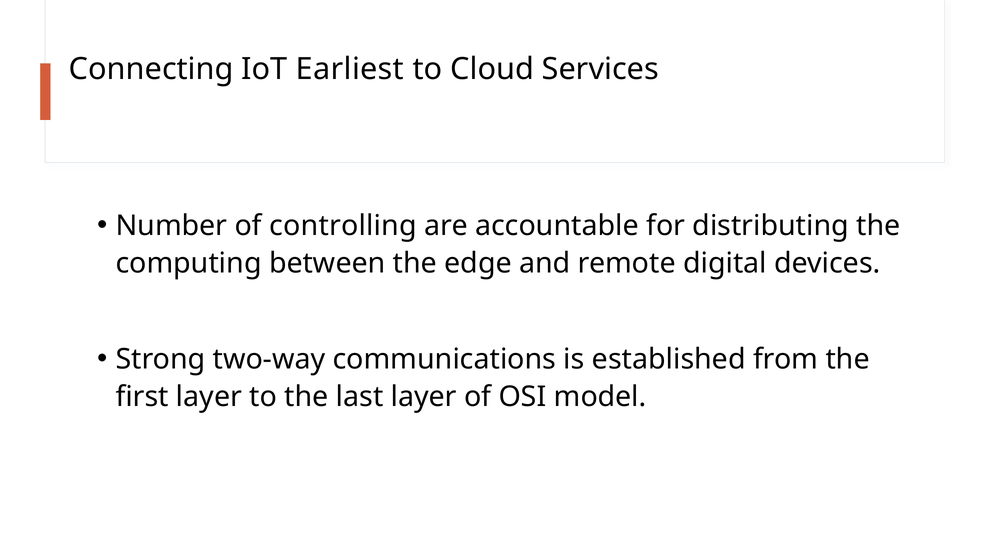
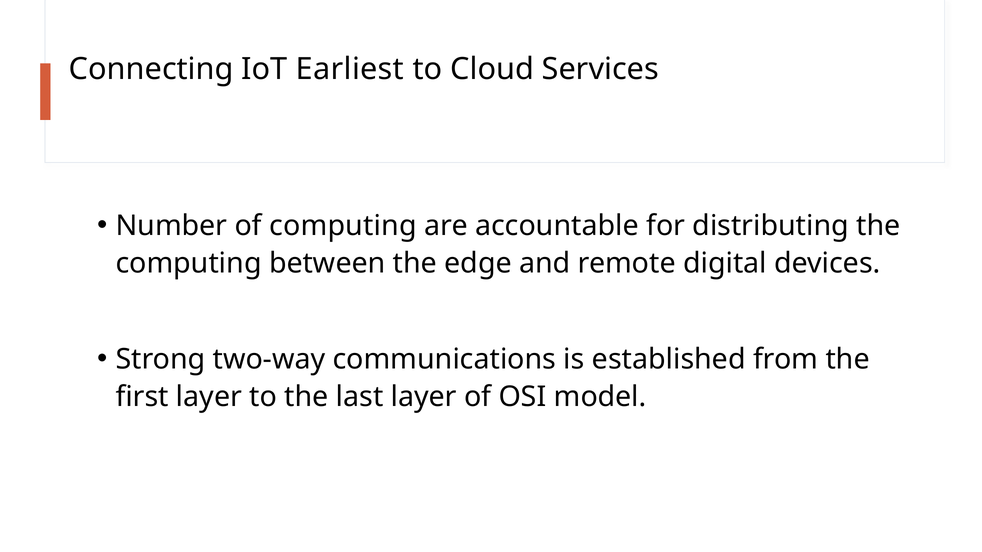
of controlling: controlling -> computing (343, 226)
